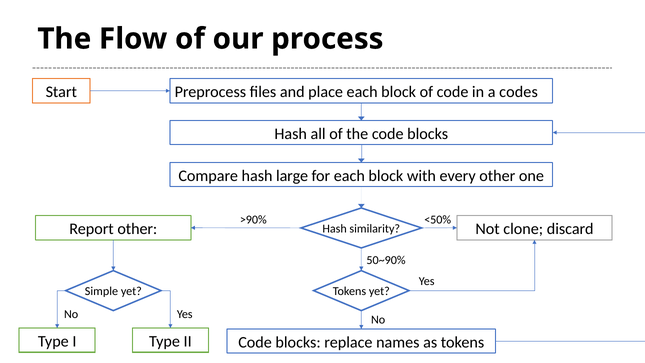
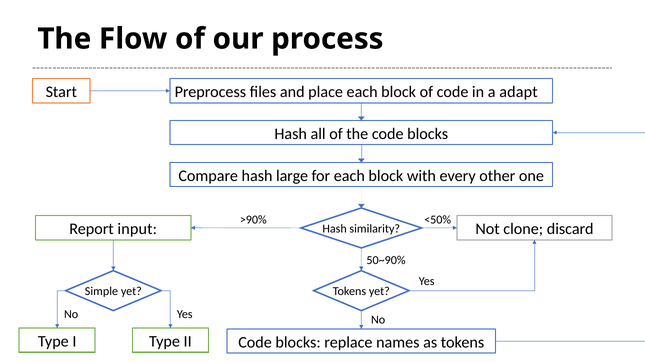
codes: codes -> adapt (518, 92)
Report other: other -> input (137, 229)
